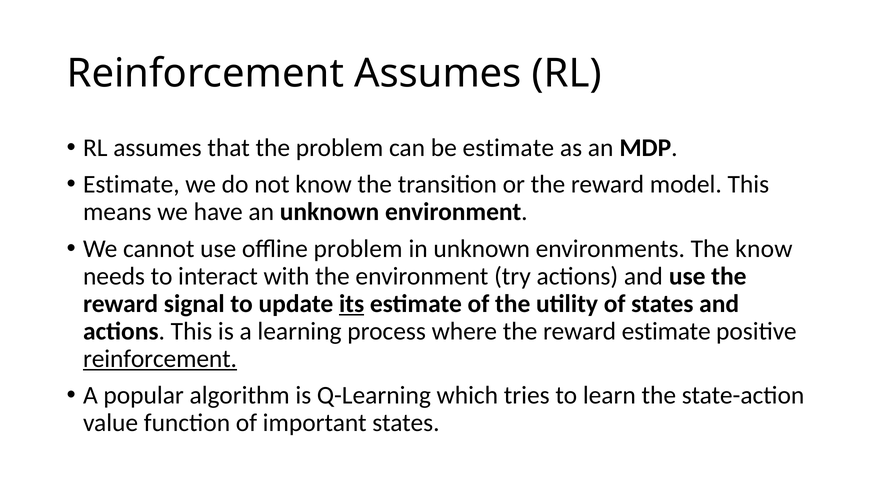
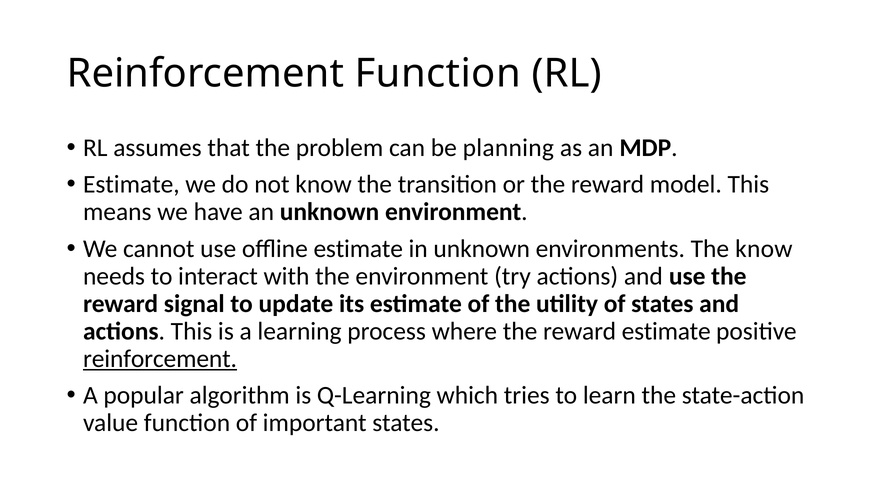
Reinforcement Assumes: Assumes -> Function (438, 73)
be estimate: estimate -> planning (508, 148)
offline problem: problem -> estimate (358, 248)
its underline: present -> none (352, 303)
